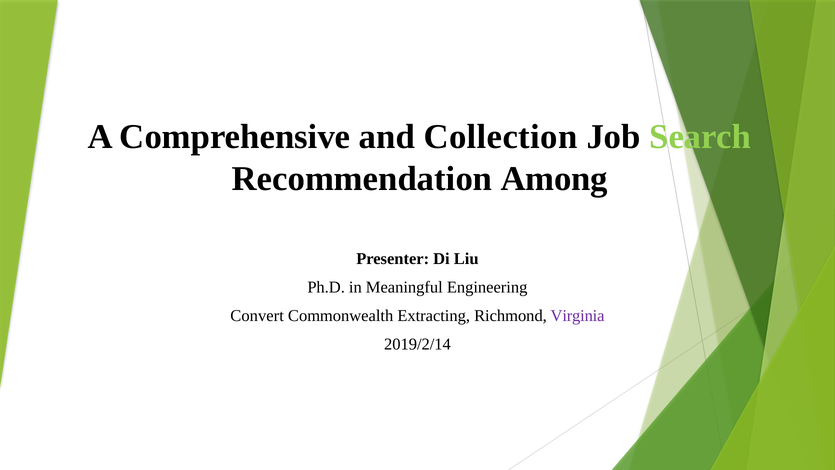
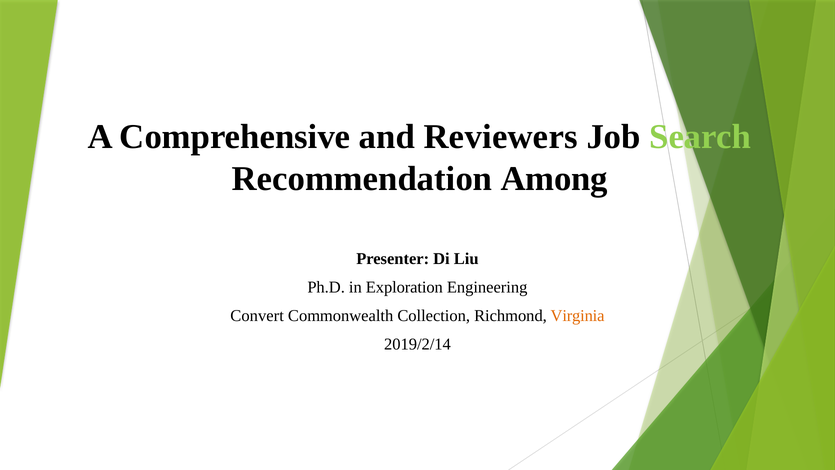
Collection: Collection -> Reviewers (501, 137)
Meaningful: Meaningful -> Exploration (404, 287)
Extracting: Extracting -> Collection (434, 315)
Virginia colour: purple -> orange (578, 315)
